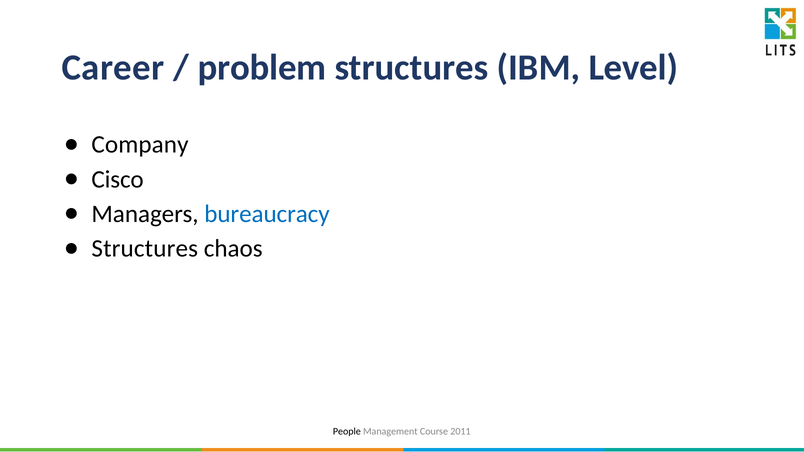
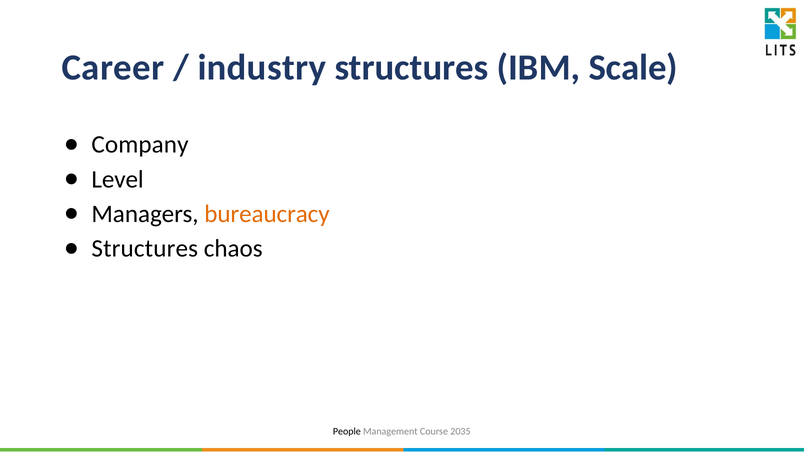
problem: problem -> industry (262, 68)
Level: Level -> Scale (633, 68)
Cisco: Cisco -> Level (118, 179)
bureaucracy colour: blue -> orange (267, 214)
2011: 2011 -> 2035 (460, 432)
